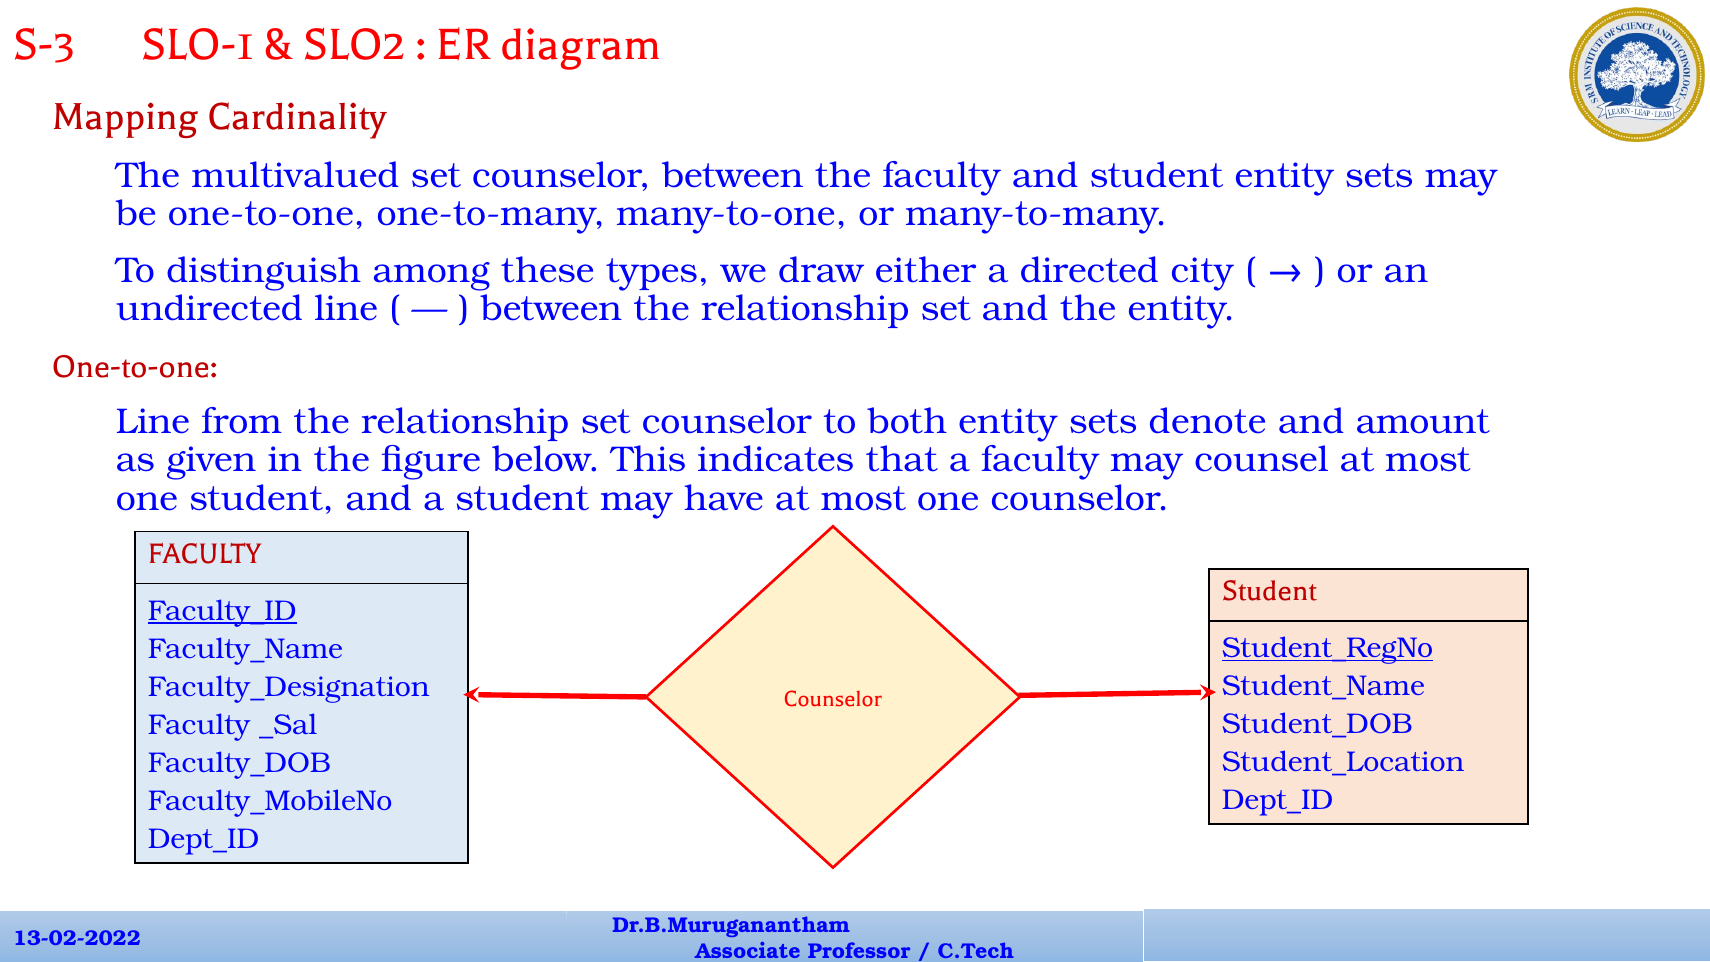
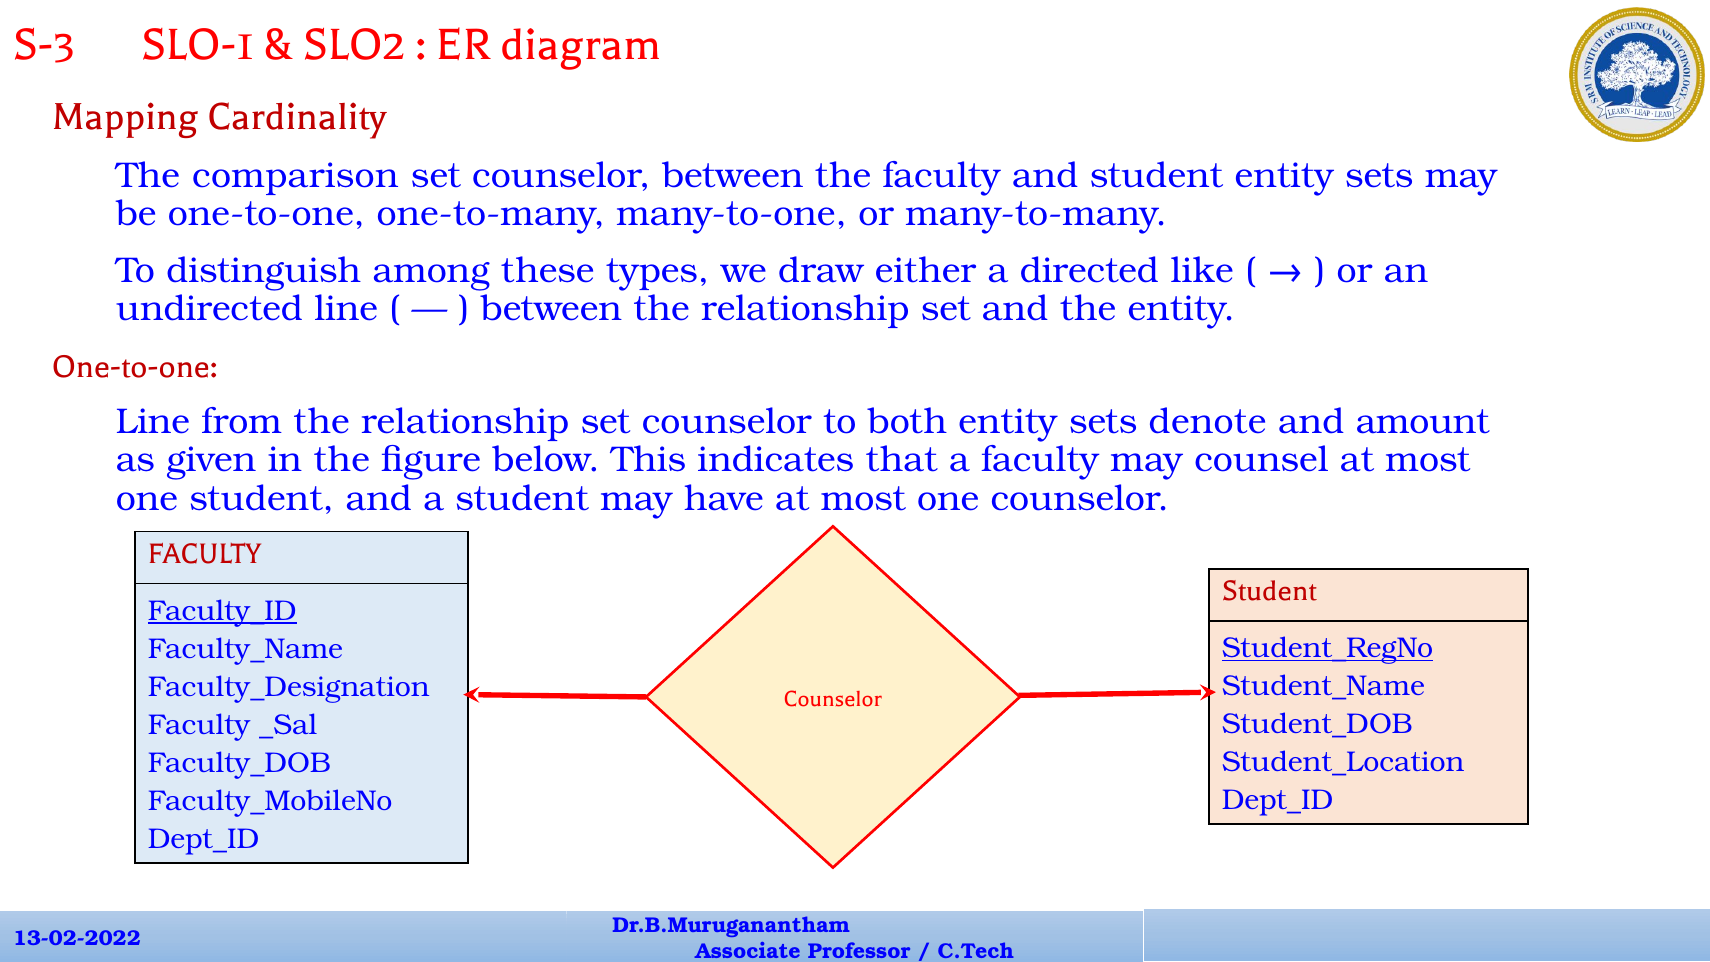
multivalued: multivalued -> comparison (295, 175)
city: city -> like (1202, 270)
